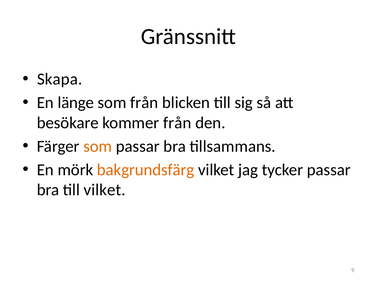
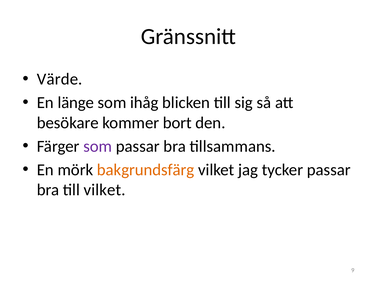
Skapa: Skapa -> Värde (60, 79)
som från: från -> ihåg (144, 103)
kommer från: från -> bort (177, 123)
som colour: orange -> purple (98, 146)
